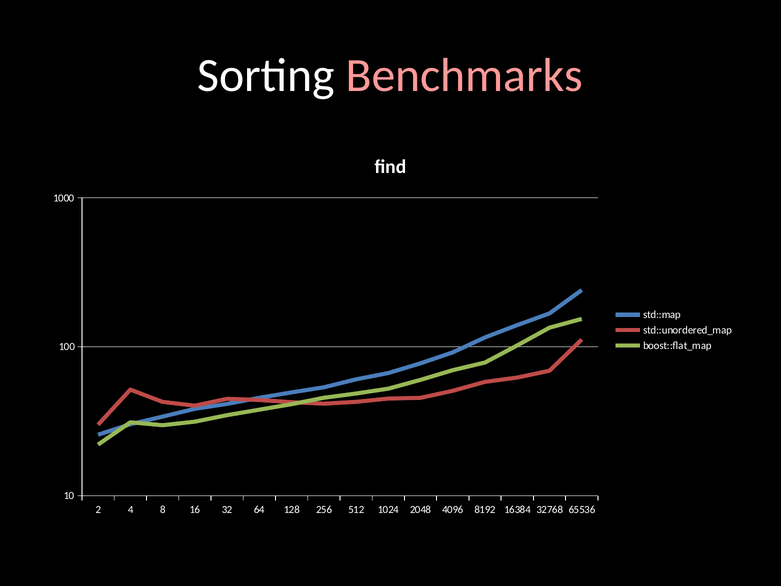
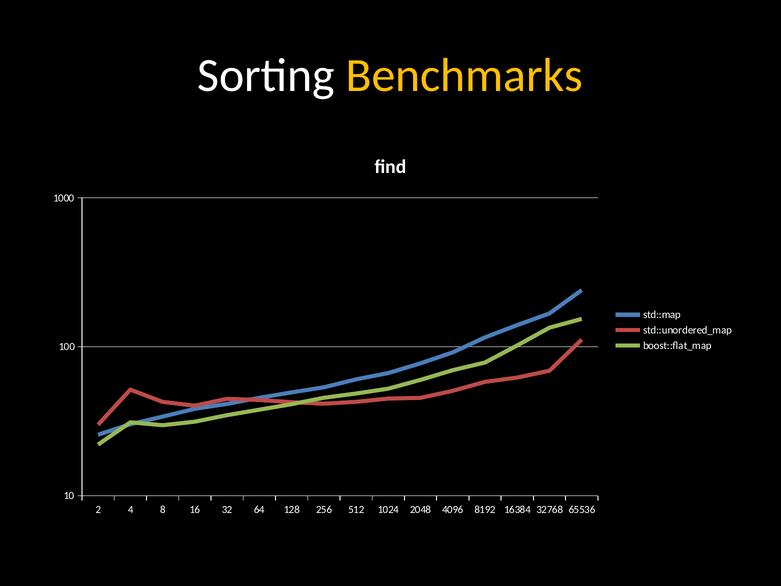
Benchmarks colour: pink -> yellow (464, 76)
